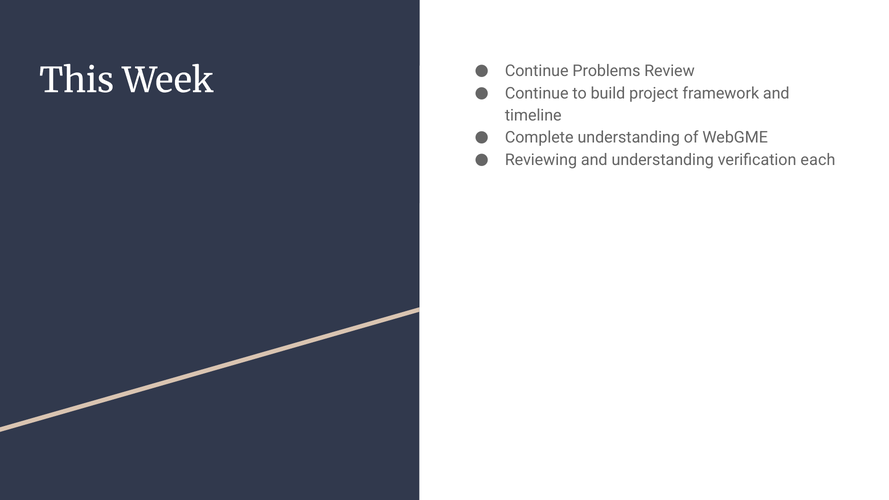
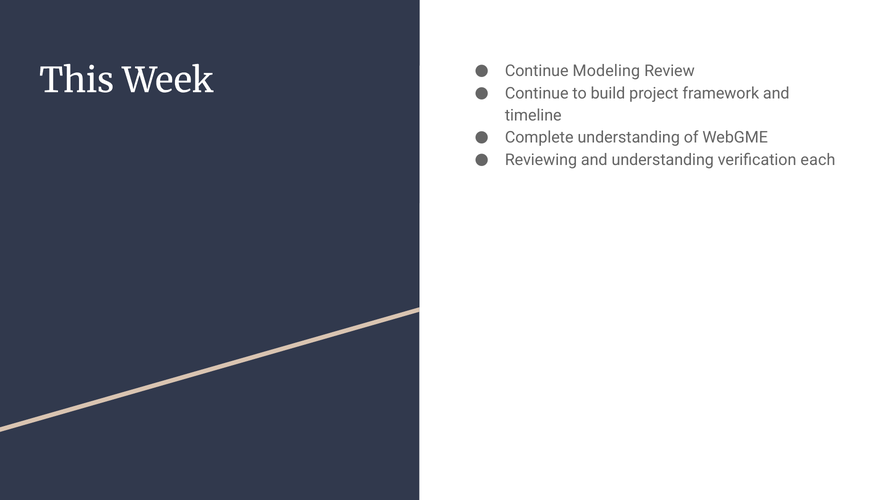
Problems: Problems -> Modeling (606, 71)
